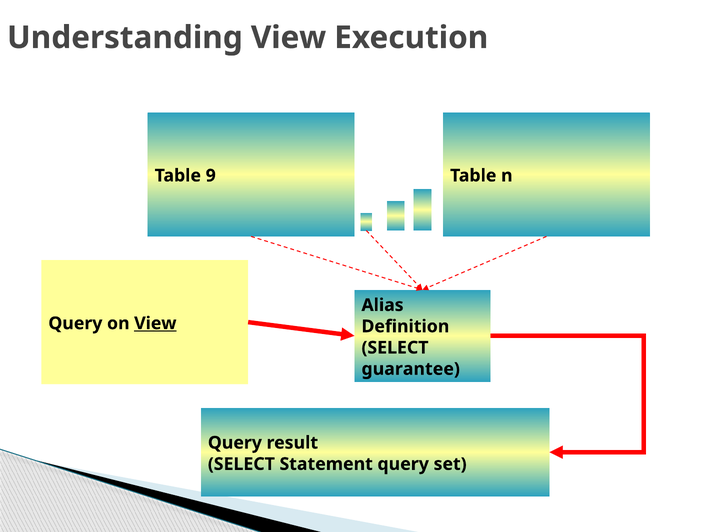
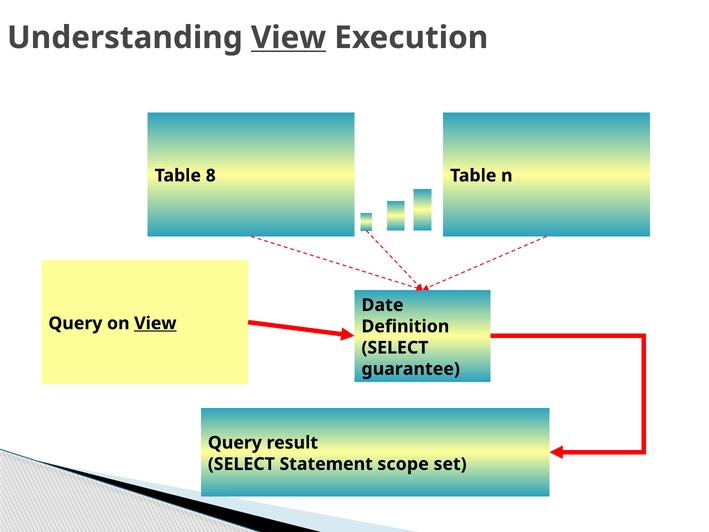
View underline: none -> present (289, 38)
9: 9 -> 8 (211, 176)
Alias: Alias -> Date (382, 305)
Statement query: query -> scope (403, 464)
